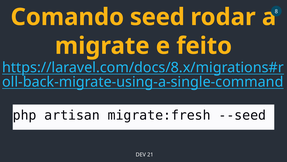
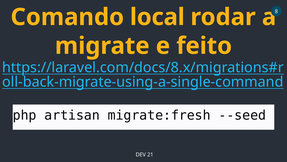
seed: seed -> local (157, 17)
